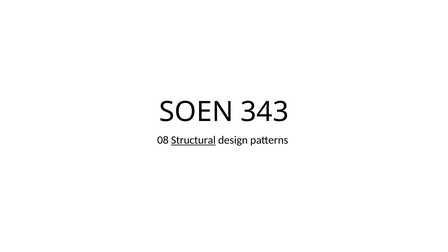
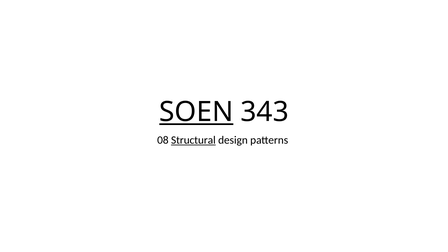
SOEN underline: none -> present (196, 112)
